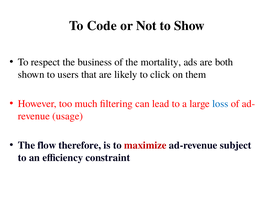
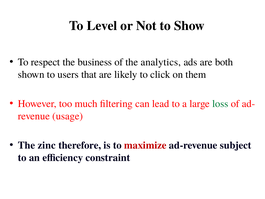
Code: Code -> Level (102, 26)
mortality: mortality -> analytics (161, 62)
loss colour: blue -> green (220, 104)
flow: flow -> zinc (47, 145)
